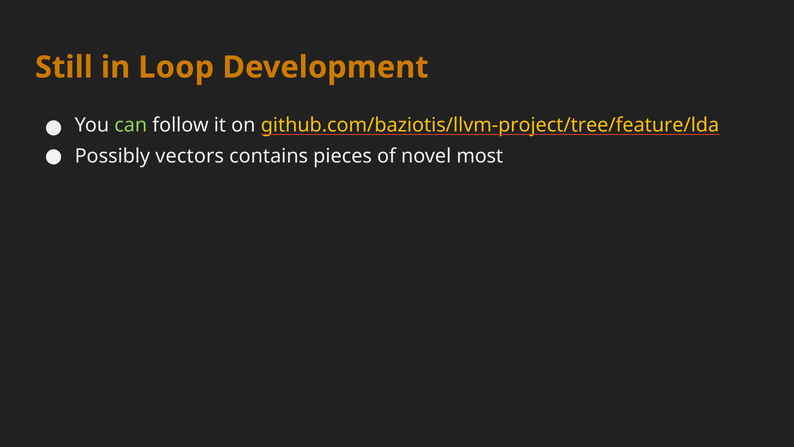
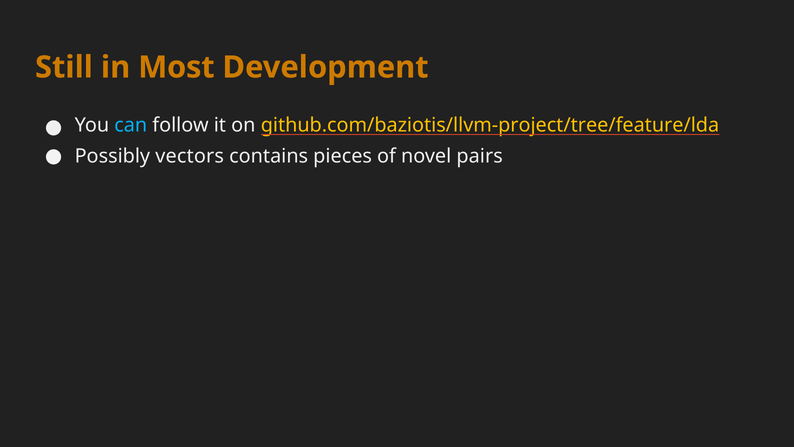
Loop: Loop -> Most (176, 67)
can colour: light green -> light blue (131, 125)
most: most -> pairs (480, 156)
